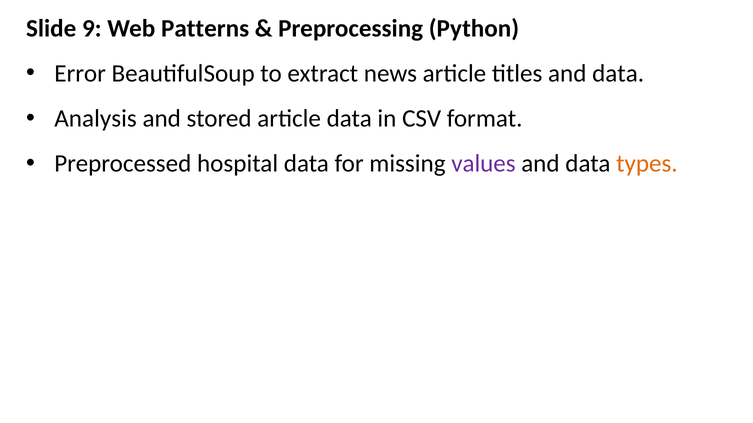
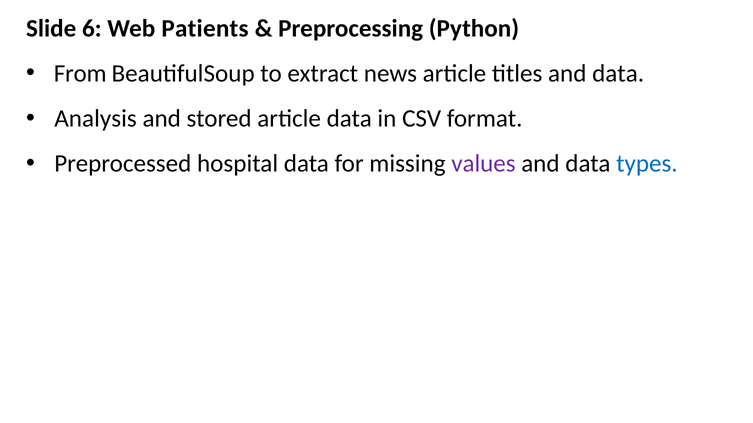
9: 9 -> 6 (92, 28)
Patterns: Patterns -> Patients (205, 28)
Error: Error -> From (80, 74)
types colour: orange -> blue (647, 164)
